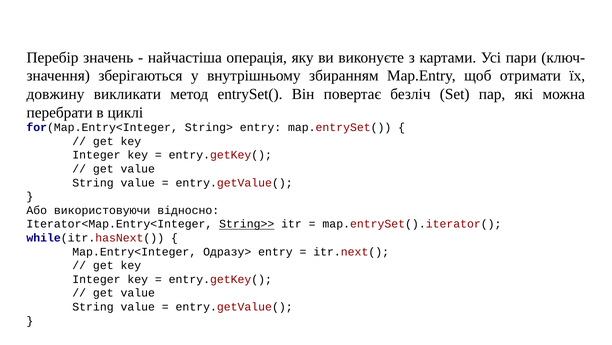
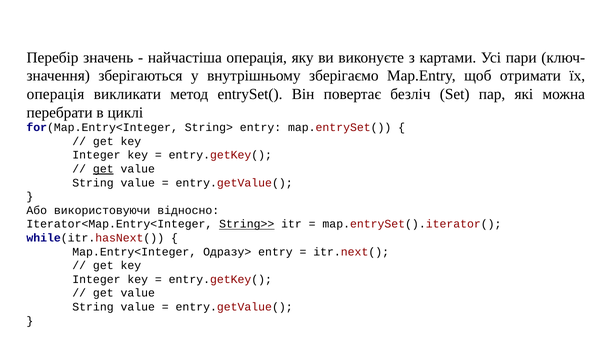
збиранням: збиранням -> зберігаємо (344, 76)
довжину: довжину -> операція (55, 94)
get underline: none -> present (103, 169)
